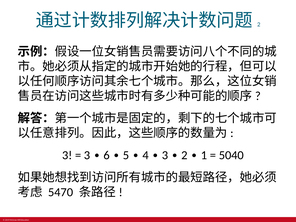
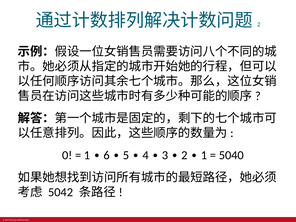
3: 3 -> 0 (67, 155)
3: 3 -> 1 (87, 155)
5470: 5470 -> 5042 (61, 192)
